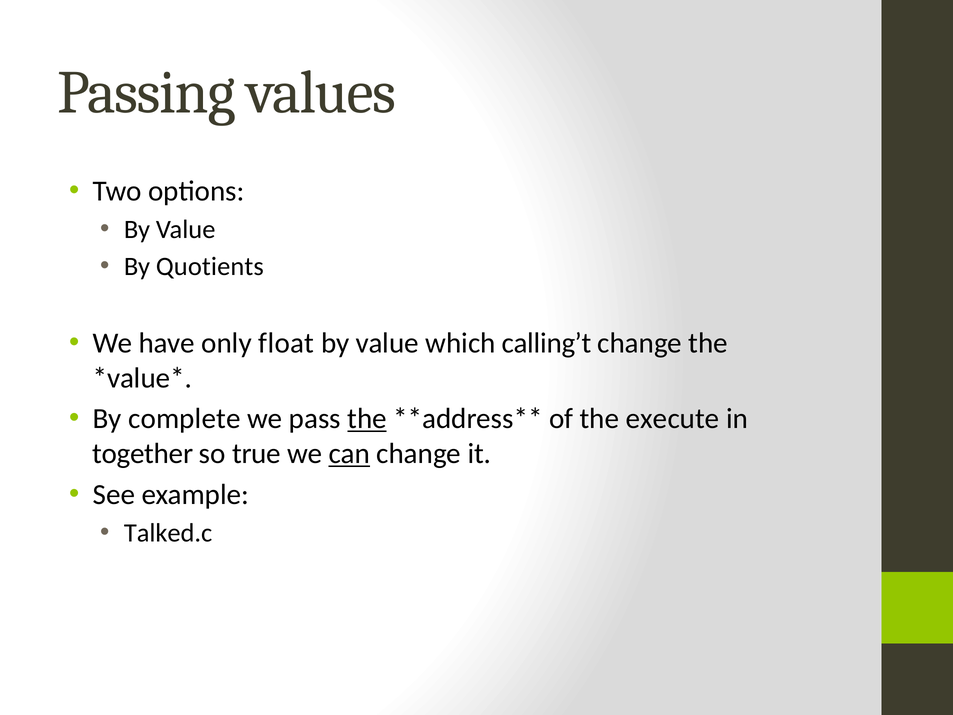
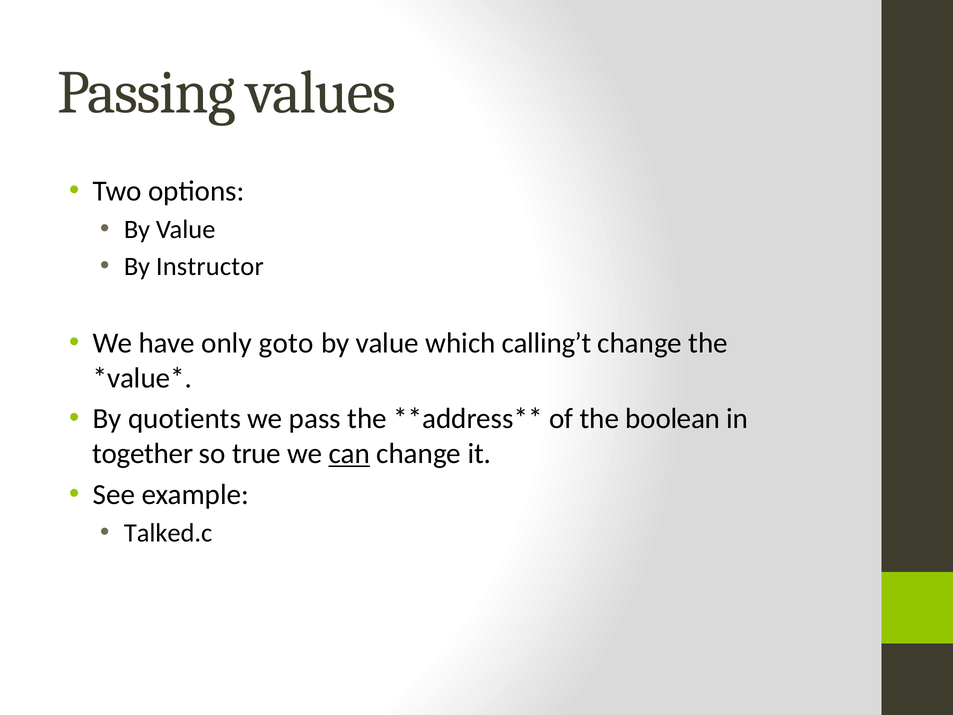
Quotients: Quotients -> Instructor (210, 267)
float: float -> goto (286, 343)
complete: complete -> quotients (184, 419)
the underline: present -> none (367, 419)
execute: execute -> boolean (673, 419)
